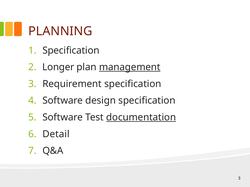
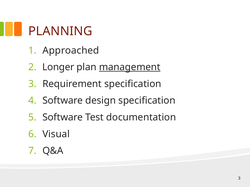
Specification: Specification -> Approached (71, 51)
documentation underline: present -> none (141, 118)
Detail: Detail -> Visual (56, 134)
